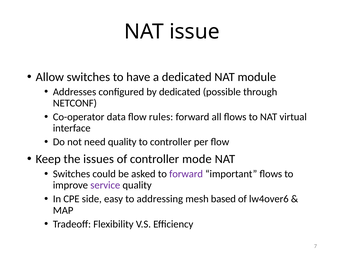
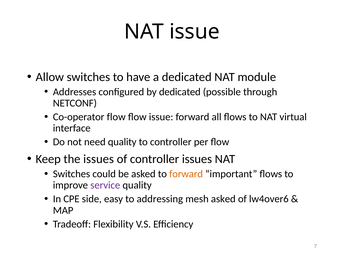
Co-operator data: data -> flow (116, 117)
flow rules: rules -> issue (161, 117)
controller mode: mode -> issues (197, 159)
forward colour: purple -> orange (186, 174)
mesh based: based -> asked (223, 199)
